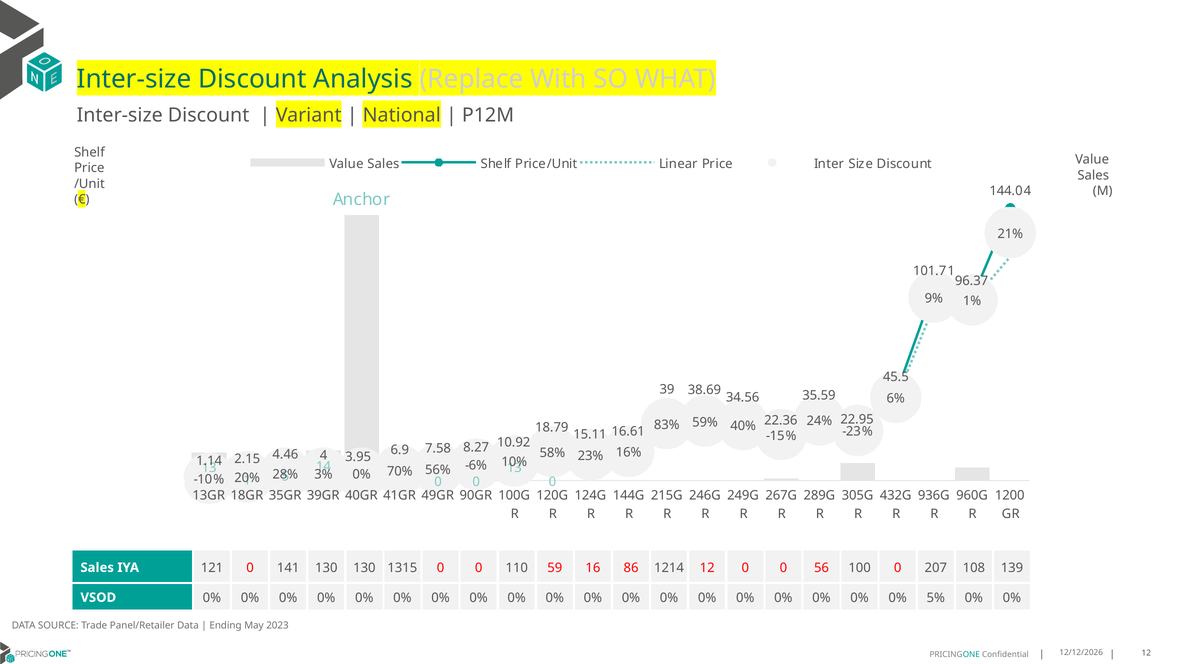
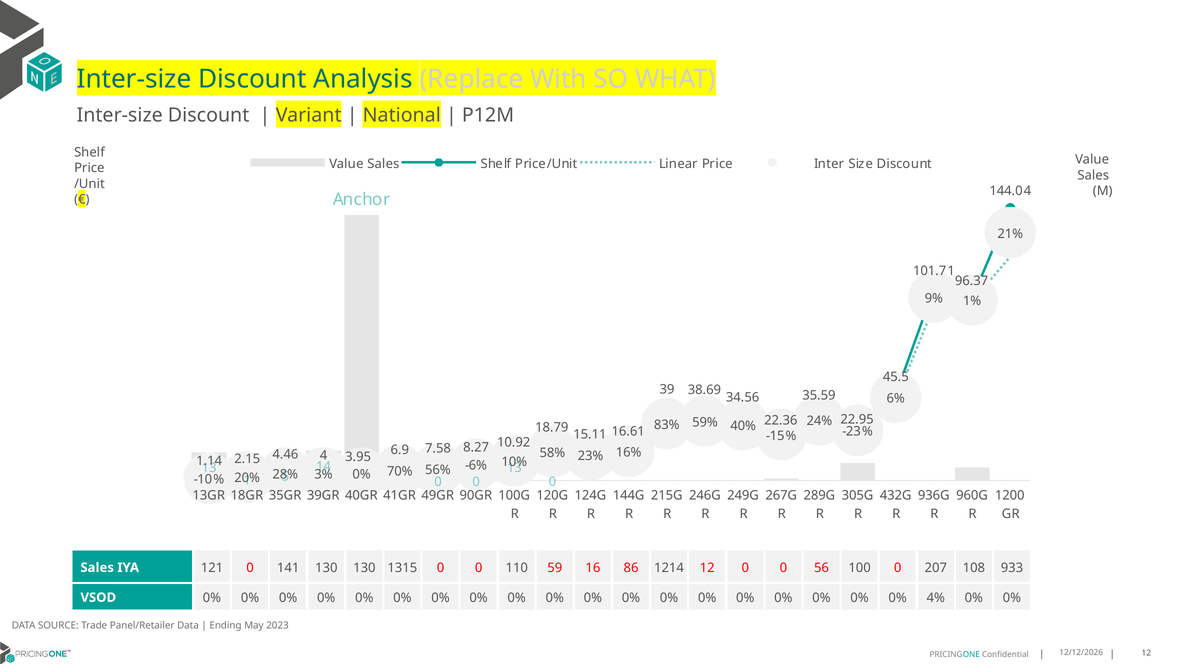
139: 139 -> 933 (1012, 568)
5%: 5% -> 4% (936, 598)
